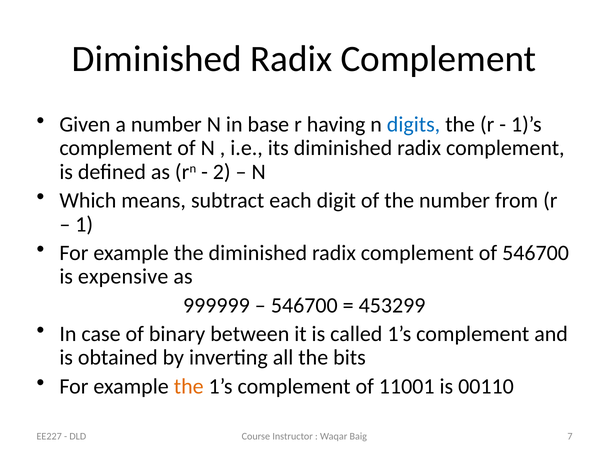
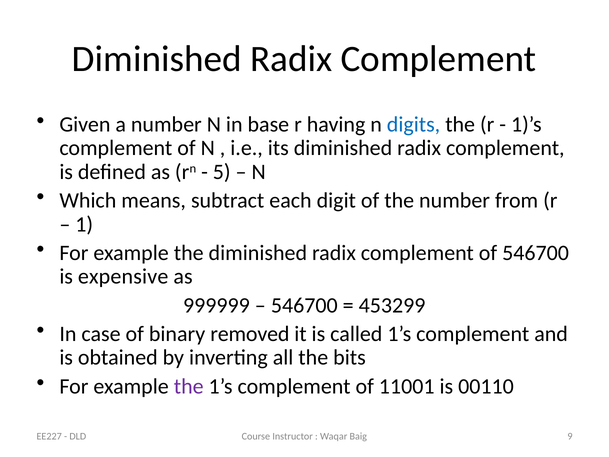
2: 2 -> 5 (222, 172)
between: between -> removed (250, 334)
the colour: orange -> purple (189, 386)
7: 7 -> 9 (570, 436)
